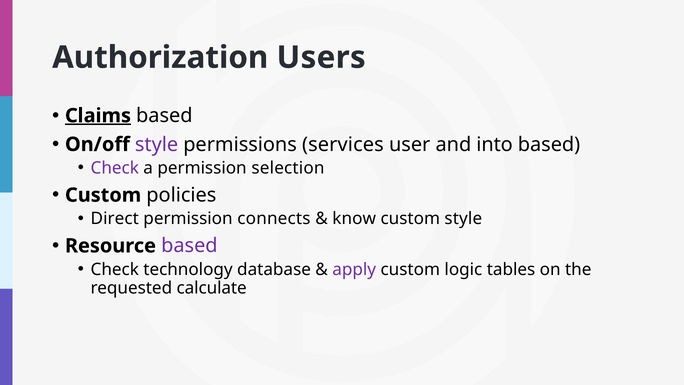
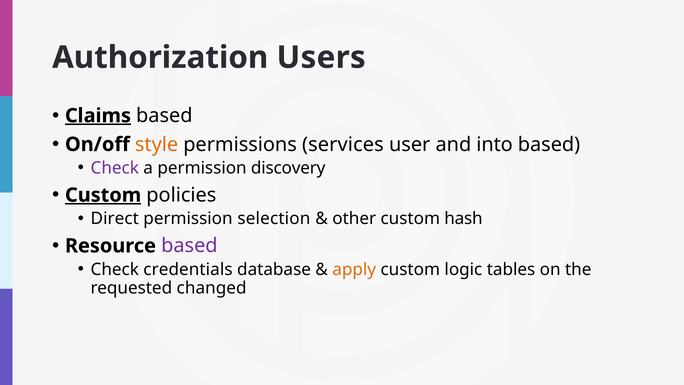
style colour: purple -> orange (157, 144)
selection: selection -> discovery (288, 168)
Custom underline: none -> present (103, 195)
connects: connects -> selection (274, 219)
know: know -> other (354, 219)
custom style: style -> hash (463, 219)
technology: technology -> credentials (188, 269)
apply colour: purple -> orange (354, 269)
calculate: calculate -> changed (212, 288)
